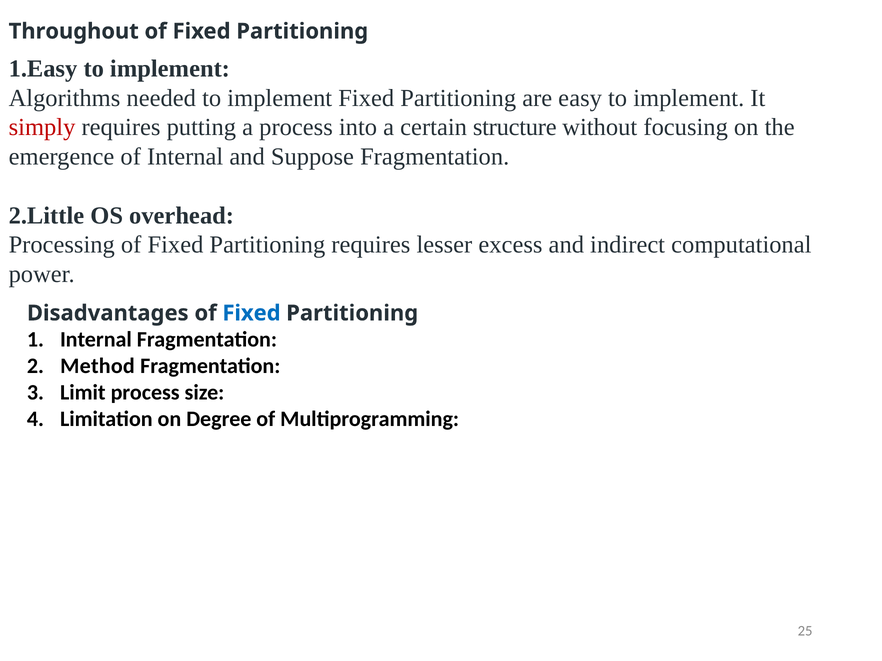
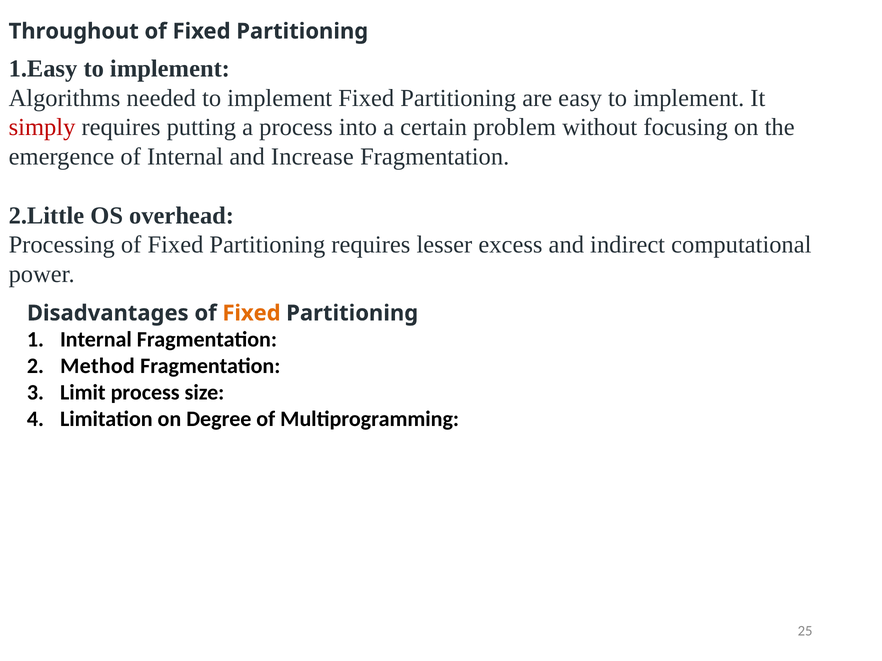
structure: structure -> problem (515, 127)
Suppose: Suppose -> Increase (312, 157)
Fixed colour: blue -> orange (251, 313)
